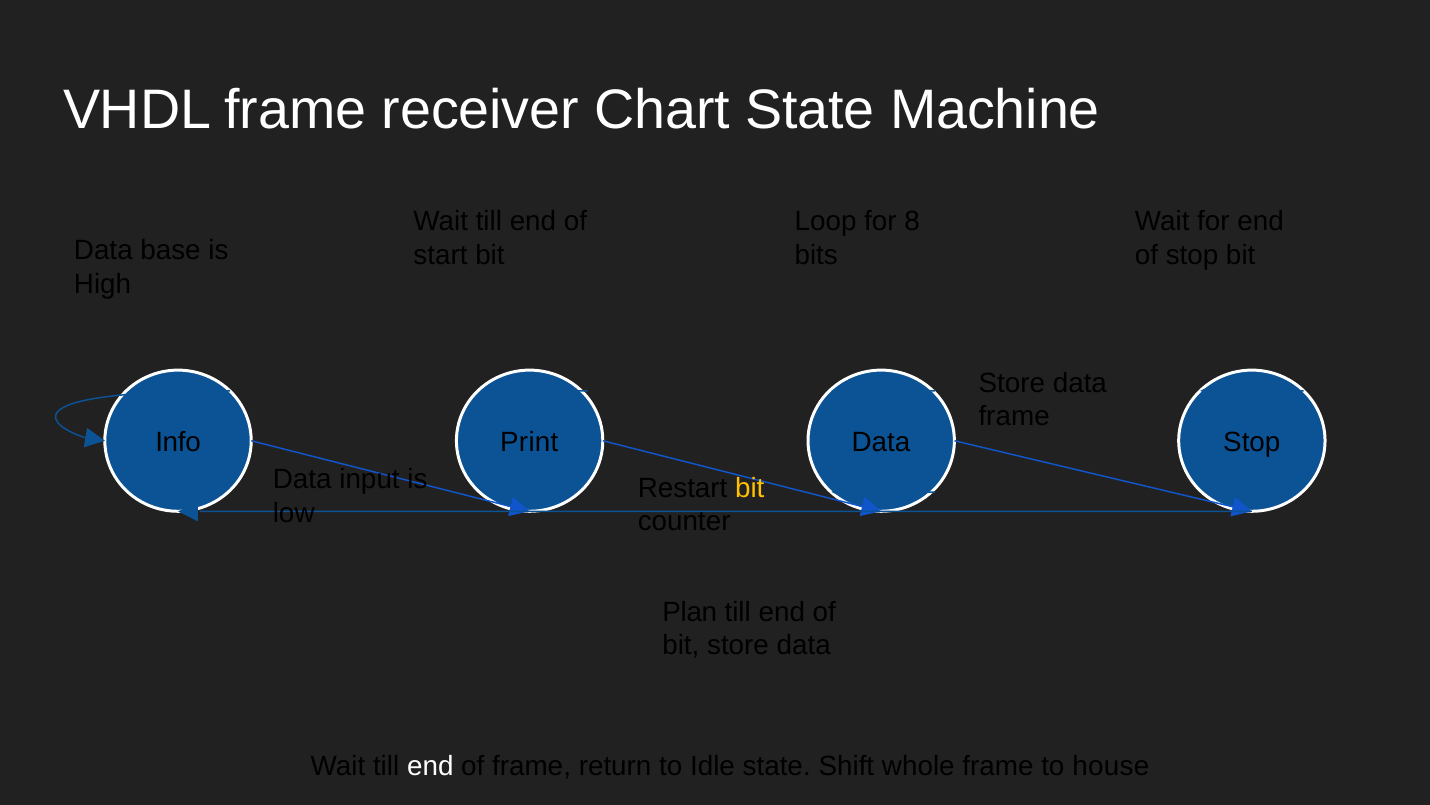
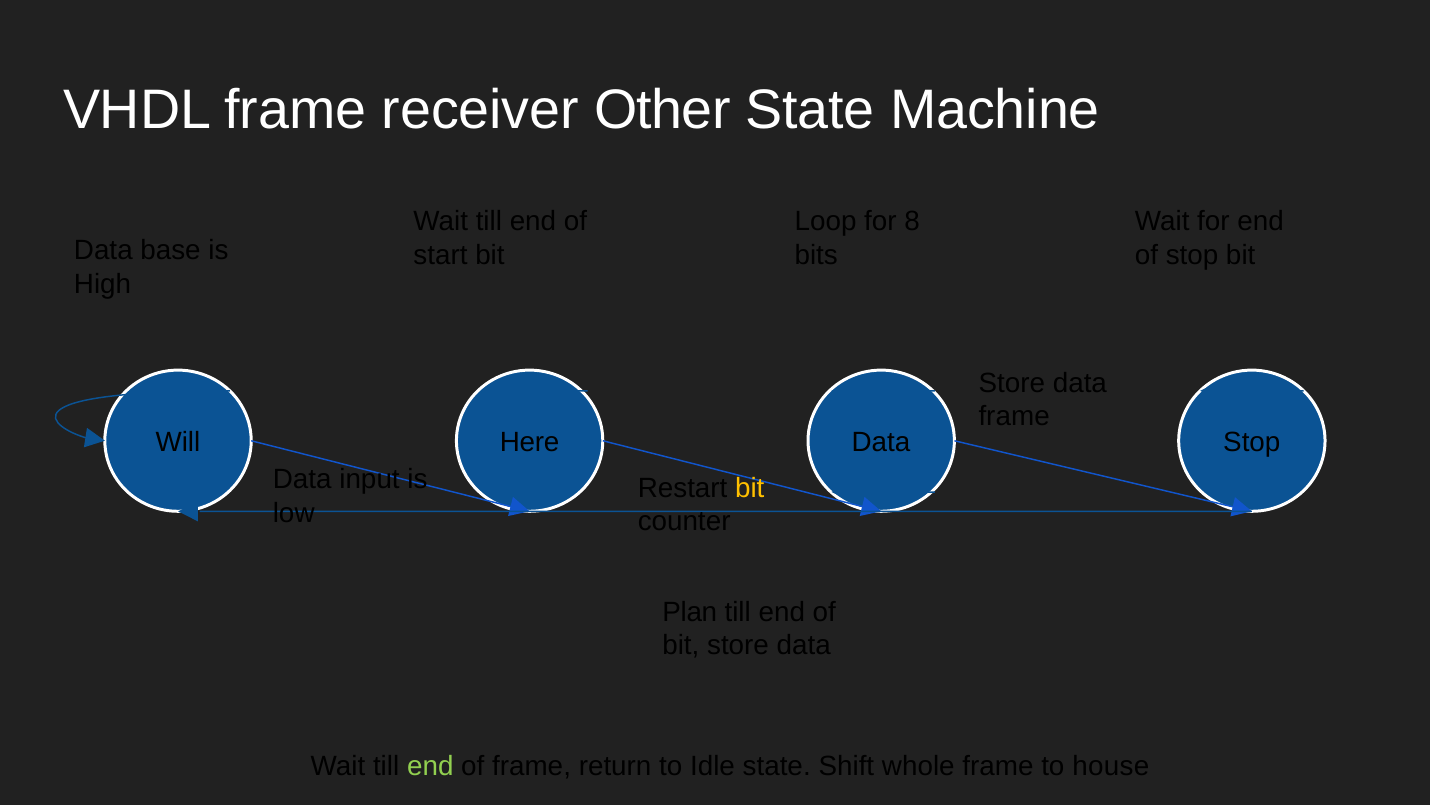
Chart: Chart -> Other (662, 110)
Info: Info -> Will (178, 442)
Print: Print -> Here (530, 442)
end colour: white -> light green (430, 766)
